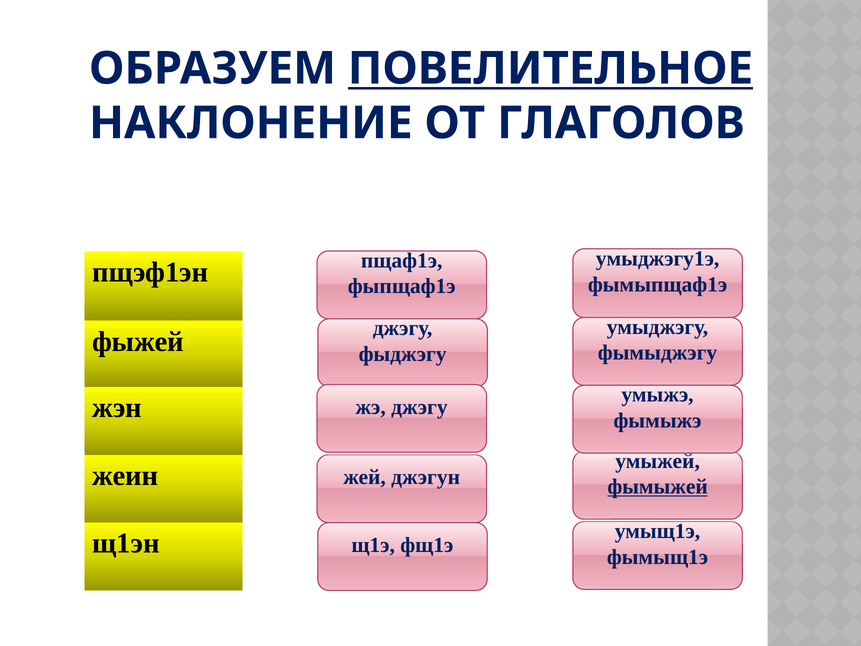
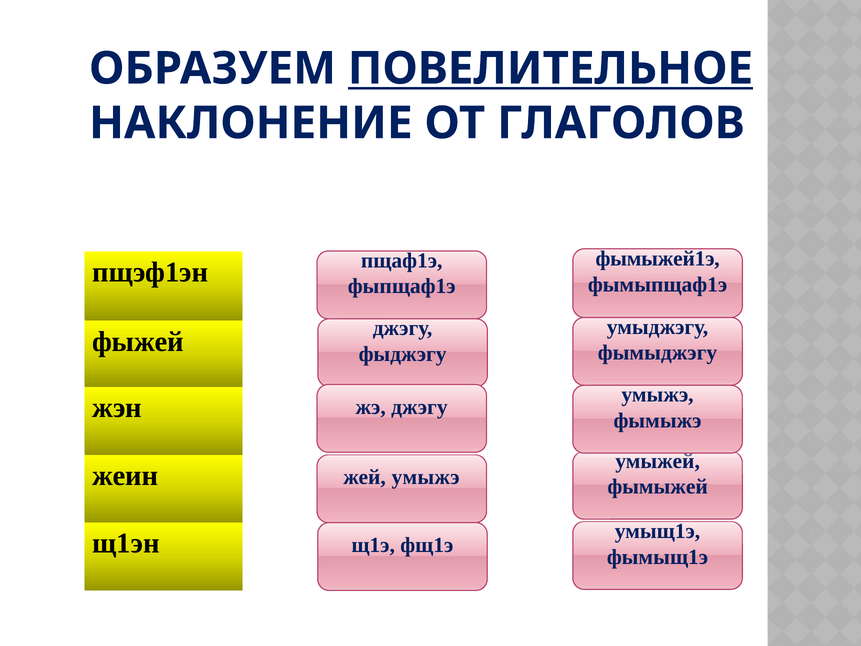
умыджэгу1э: умыджэгу1э -> фымыжей1э (658, 259)
жей джэгун: джэгун -> умыжэ (426, 477)
фымыжей underline: present -> none (658, 487)
